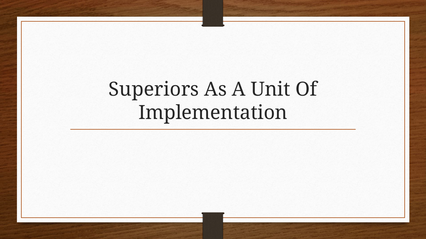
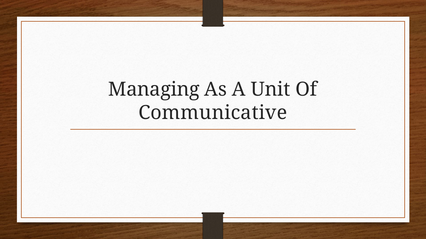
Superiors: Superiors -> Managing (154, 90)
Implementation: Implementation -> Communicative (213, 113)
